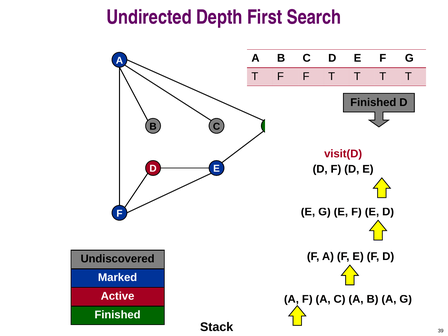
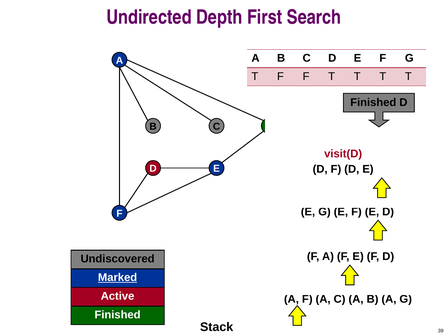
Marked underline: none -> present (118, 278)
